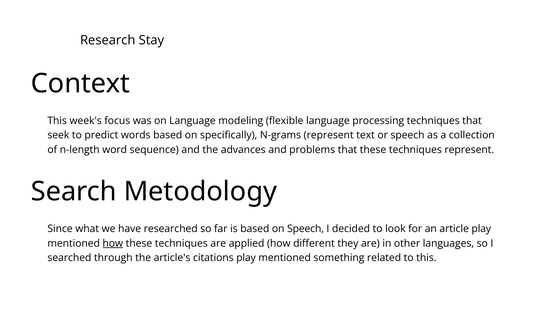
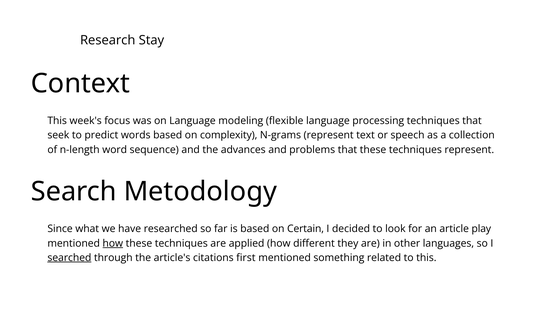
specifically: specifically -> complexity (229, 135)
on Speech: Speech -> Certain (306, 229)
searched underline: none -> present (69, 258)
citations play: play -> first (246, 258)
